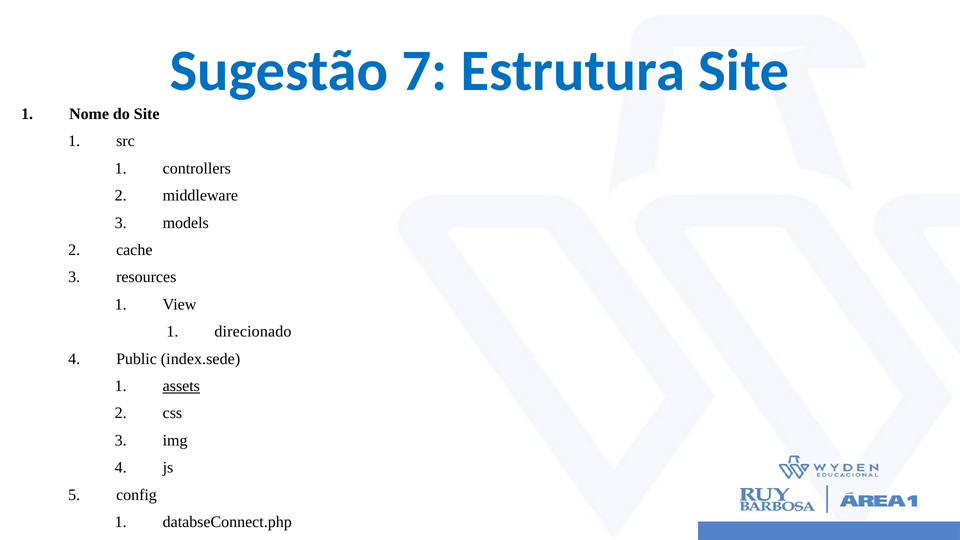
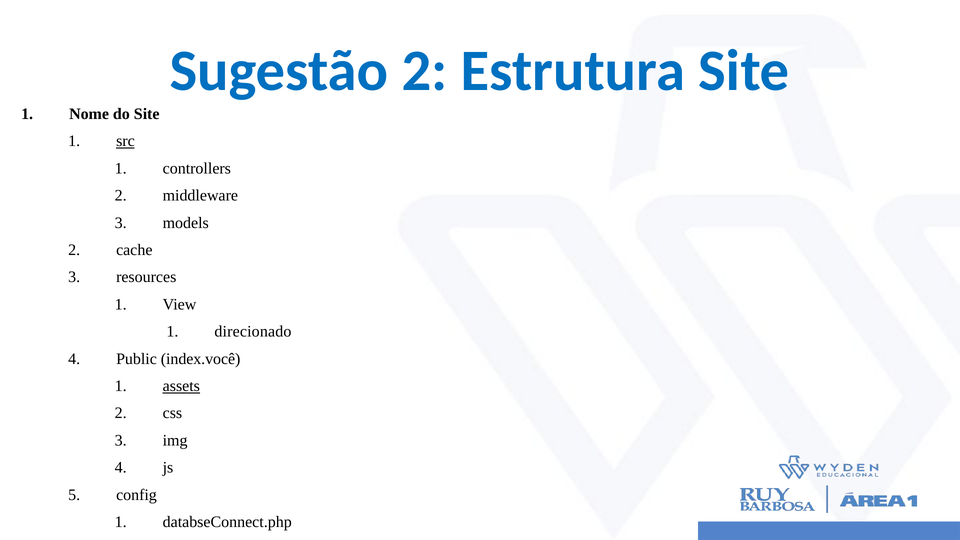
Sugestão 7: 7 -> 2 (425, 71)
src underline: none -> present (125, 141)
index.sede: index.sede -> index.você (201, 359)
